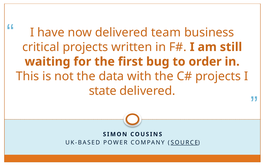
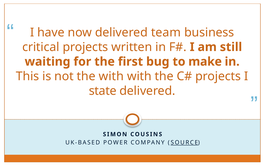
order: order -> make (205, 61)
the data: data -> with (111, 76)
